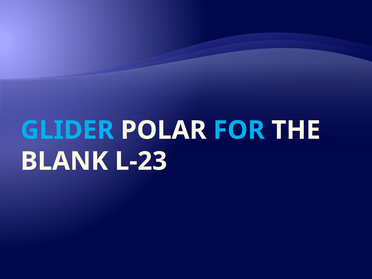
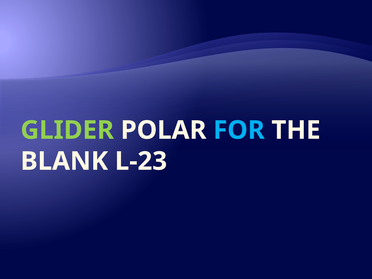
GLIDER colour: light blue -> light green (67, 130)
